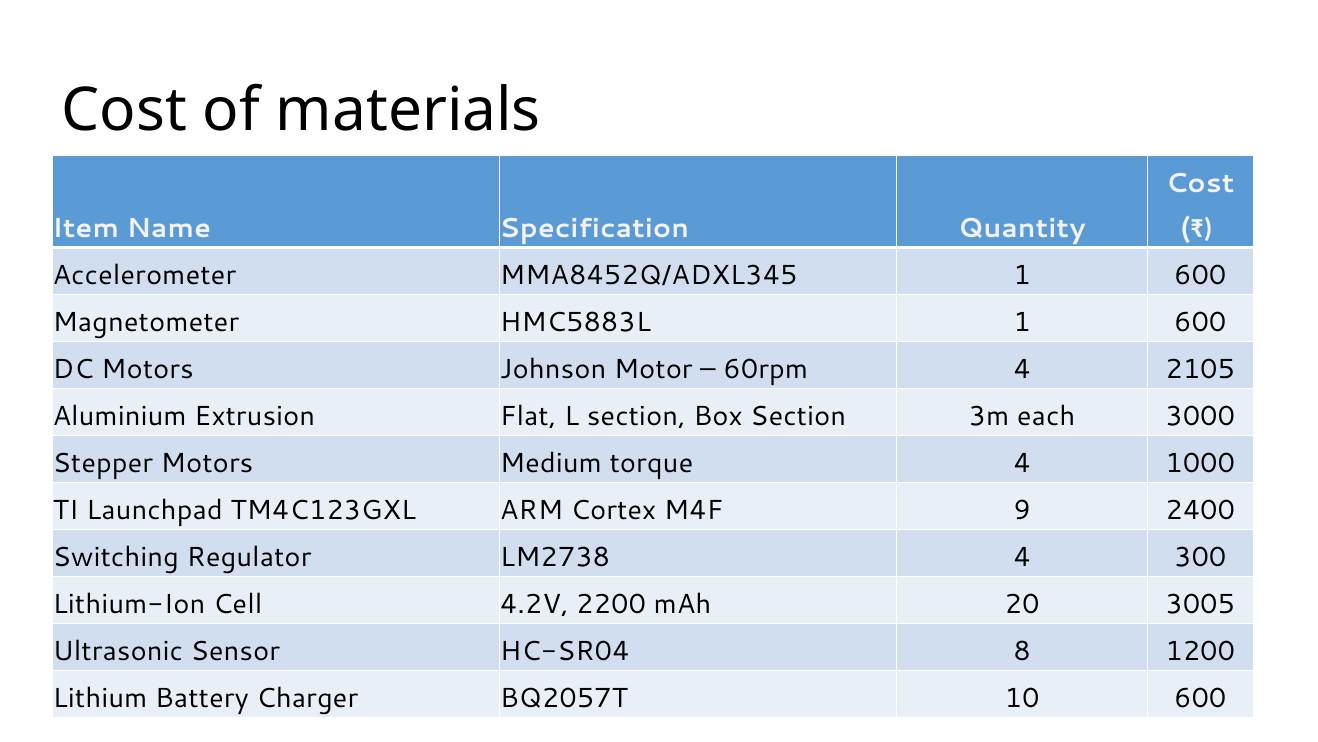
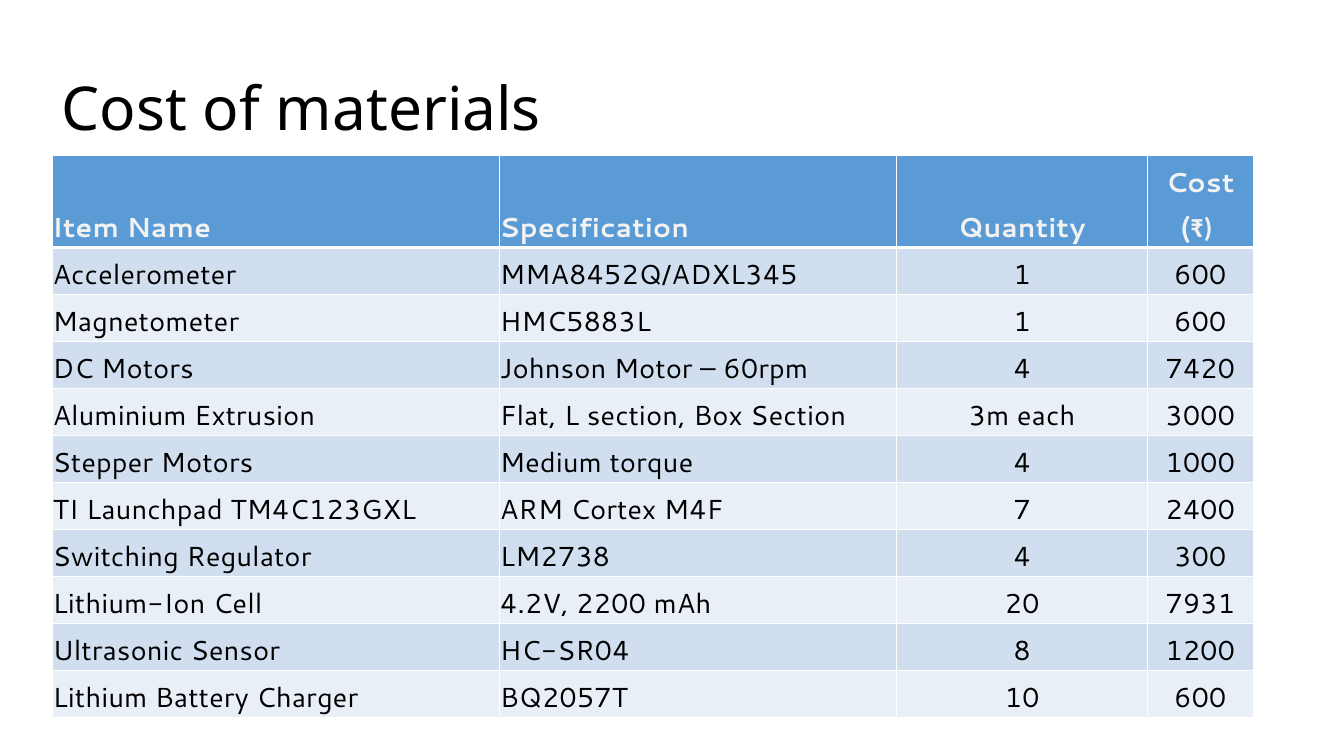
2105: 2105 -> 7420 (1200, 369)
9: 9 -> 7 (1022, 510)
3005: 3005 -> 7931 (1200, 604)
